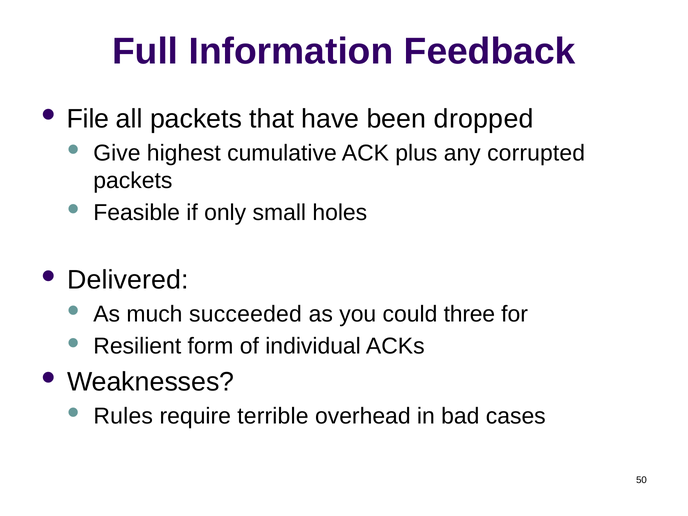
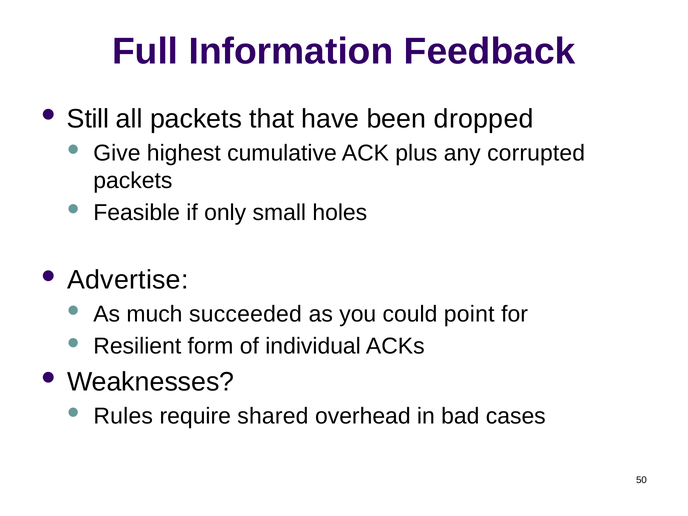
File: File -> Still (88, 119)
Delivered: Delivered -> Advertise (128, 280)
three: three -> point (469, 314)
terrible: terrible -> shared (273, 416)
